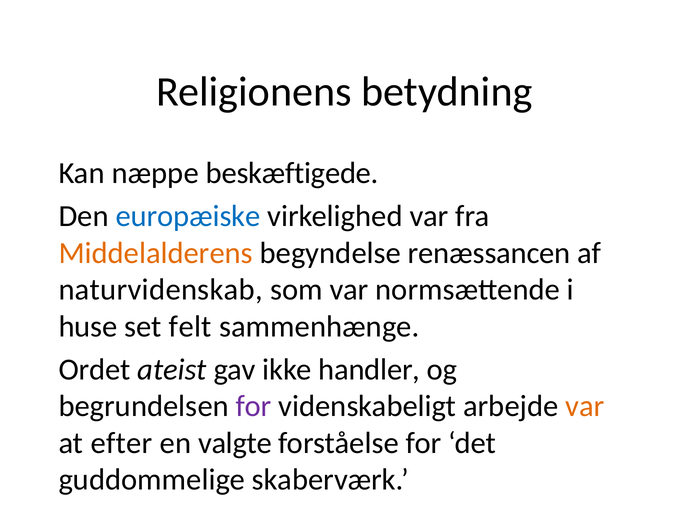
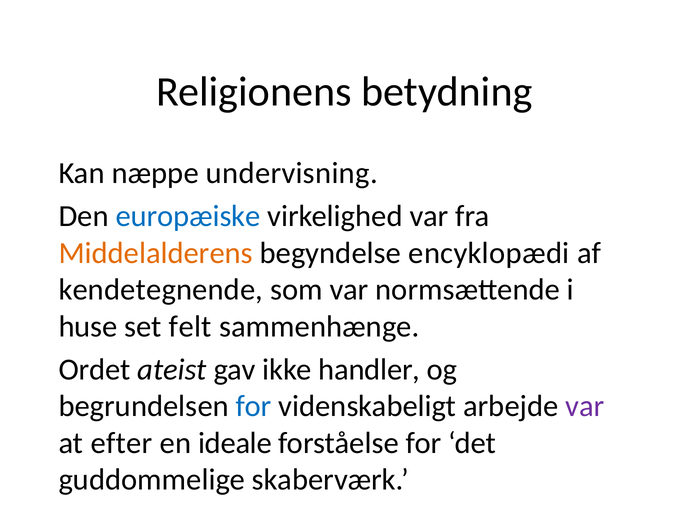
beskæftigede: beskæftigede -> undervisning (292, 173)
renæssancen: renæssancen -> encyklopædi (489, 253)
naturvidenskab: naturvidenskab -> kendetegnende (161, 290)
for colour: purple -> blue (254, 406)
var colour: orange -> purple (585, 406)
valgte: valgte -> ideale (235, 443)
